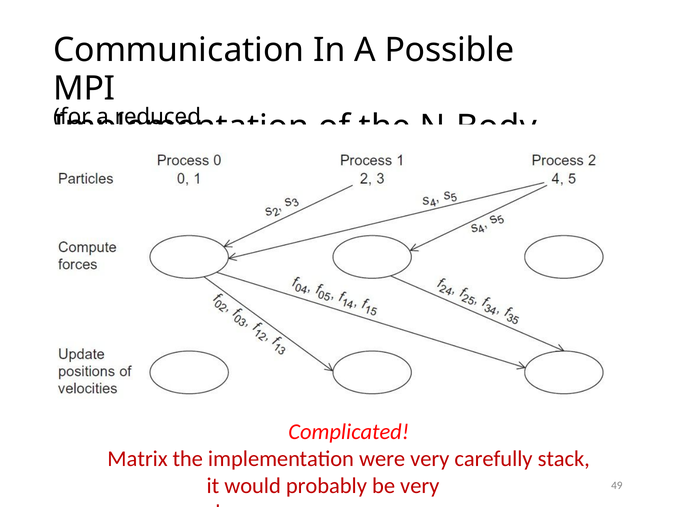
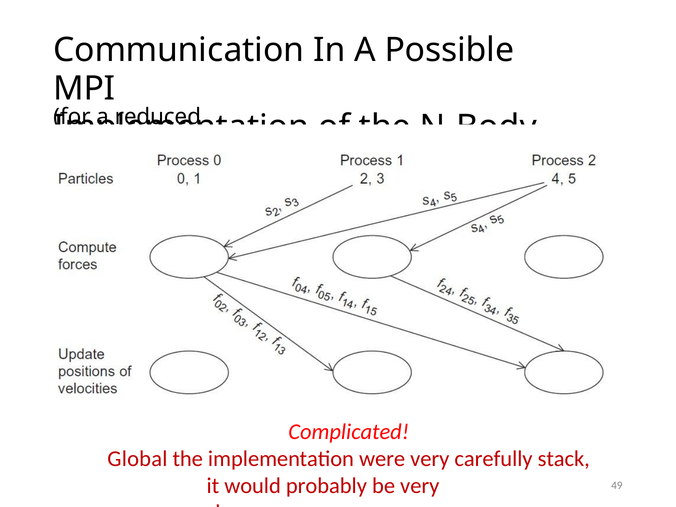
Matrix: Matrix -> Global (137, 459)
